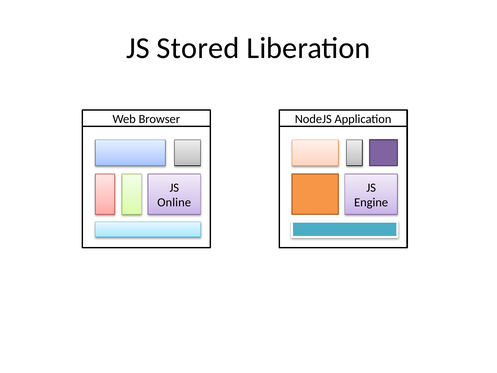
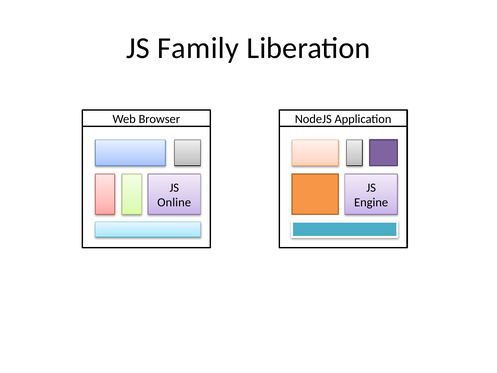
Stored: Stored -> Family (198, 48)
